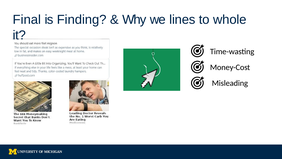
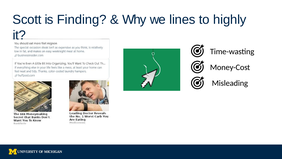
Final: Final -> Scott (27, 20)
whole: whole -> highly (230, 20)
